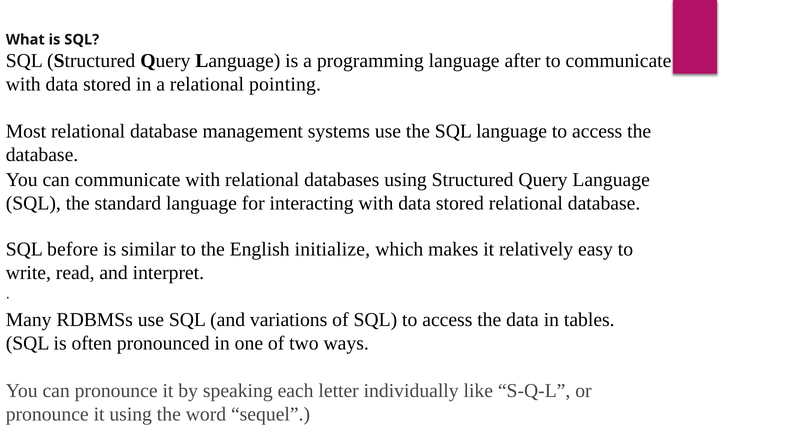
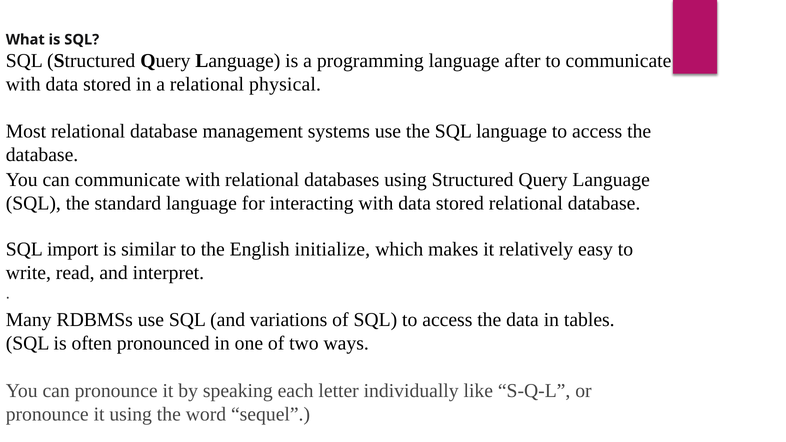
pointing: pointing -> physical (285, 84)
before: before -> import (73, 249)
